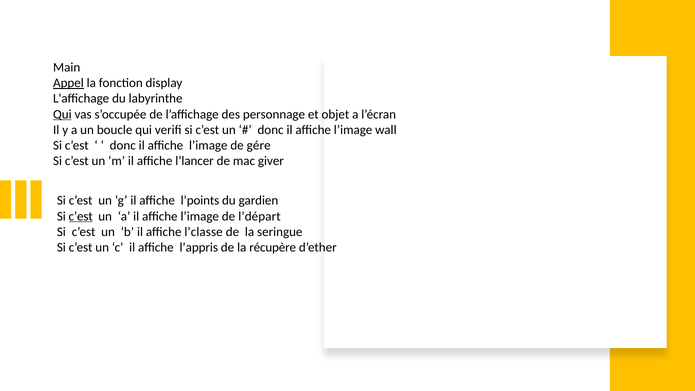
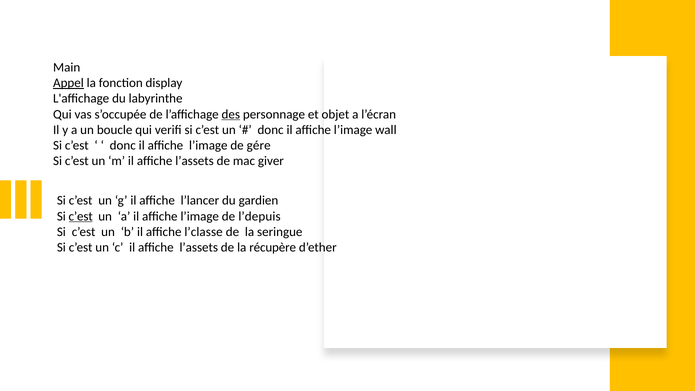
Qui underline: present -> none (62, 114)
des underline: none -> present (231, 114)
m il affiche l’lancer: l’lancer -> l’assets (195, 161)
l’points: l’points -> l’lancer (200, 201)
l’départ: l’départ -> l’depuis (259, 216)
c il affiche l’appris: l’appris -> l’assets (199, 247)
